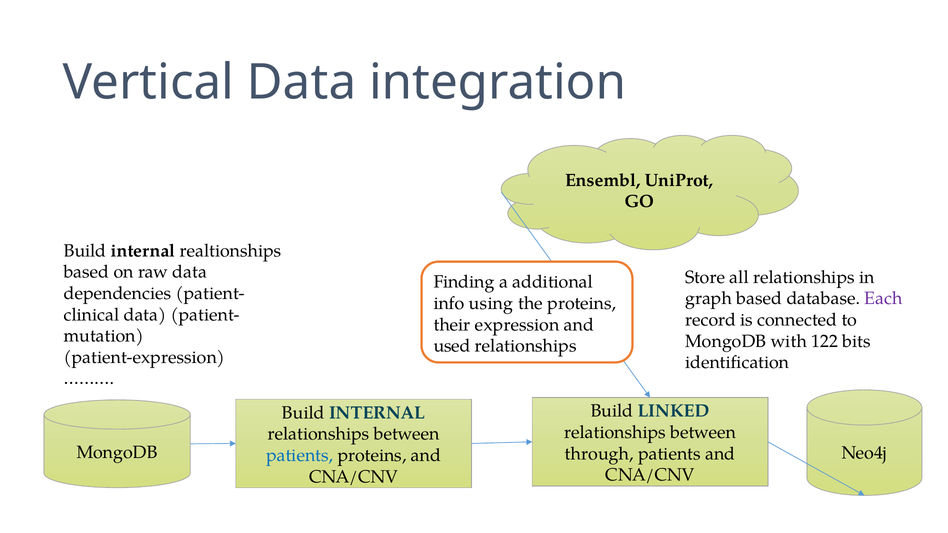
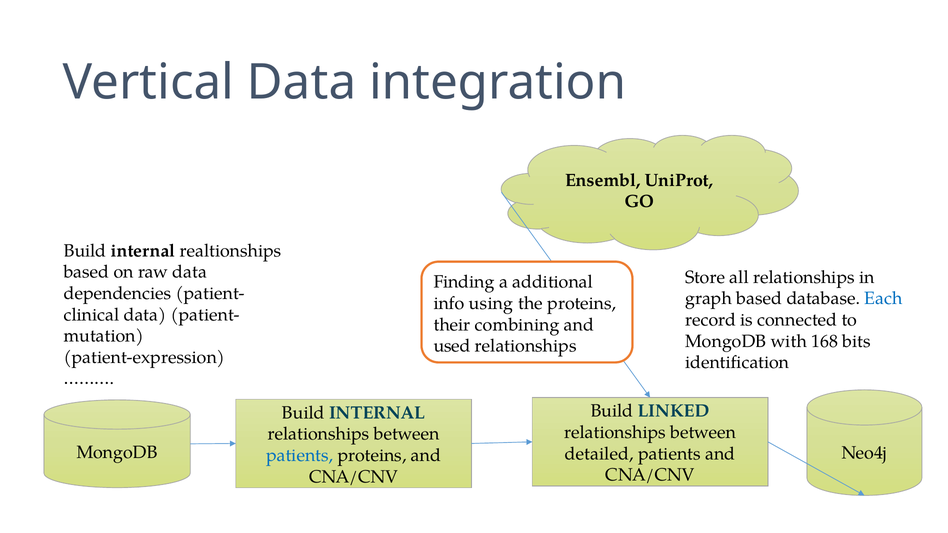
Each colour: purple -> blue (883, 299)
expression: expression -> combining (517, 325)
122: 122 -> 168 (825, 341)
through: through -> detailed (599, 454)
